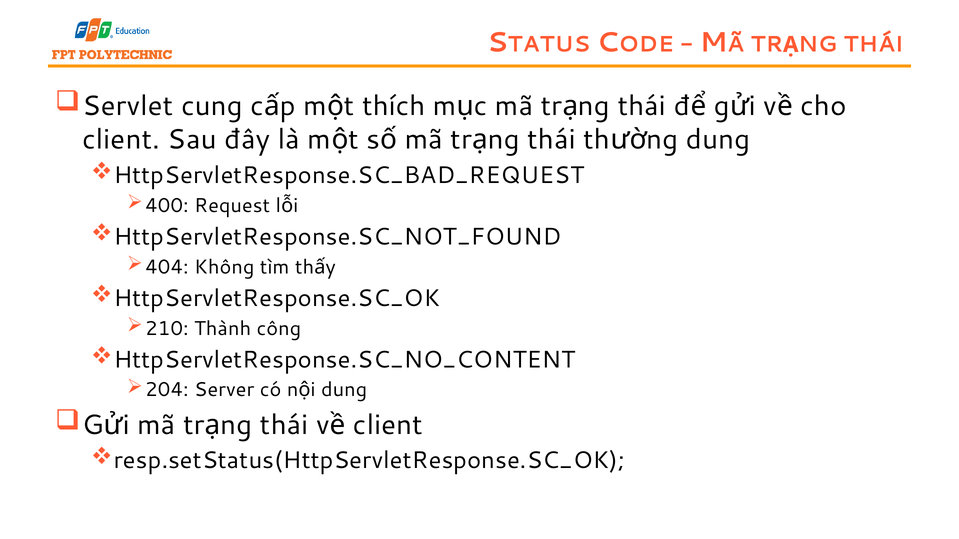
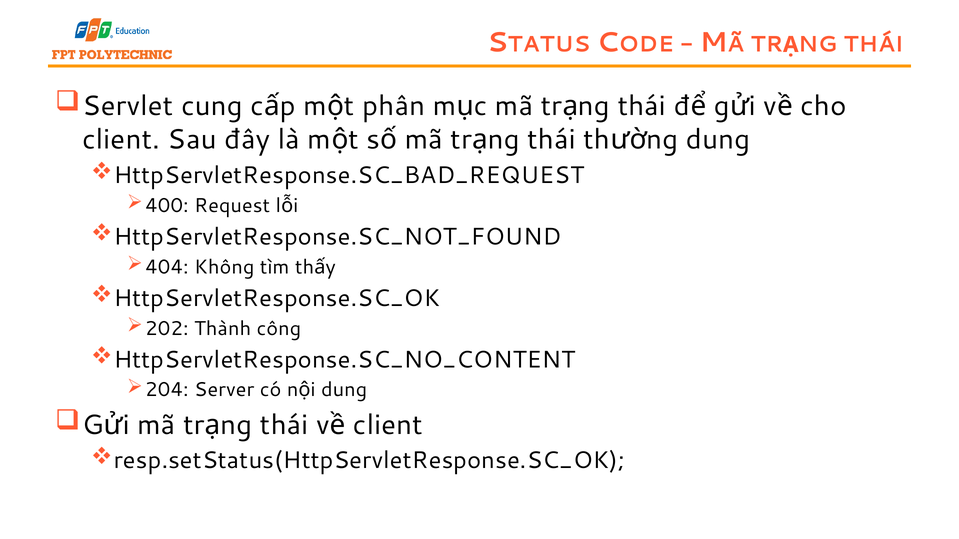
thích: thích -> phân (394, 106)
210: 210 -> 202 (167, 329)
